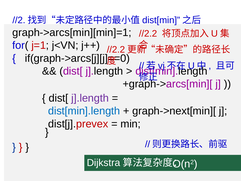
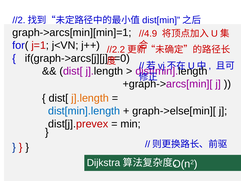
//2.2: //2.2 -> //4.9 (148, 34)
j].length colour: purple -> orange (90, 98)
graph->next[min][: graph->next[min][ -> graph->else[min][ (174, 111)
